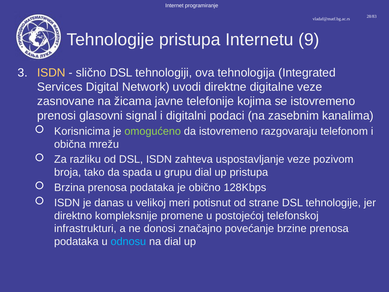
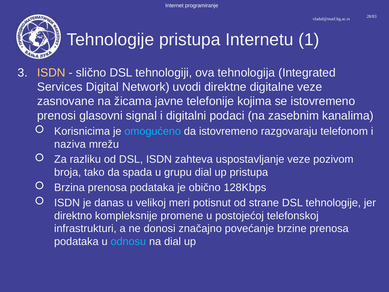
9: 9 -> 1 (309, 40)
omogućeno colour: light green -> light blue (153, 131)
obična: obična -> naziva (70, 144)
